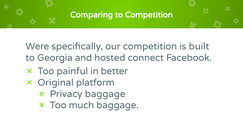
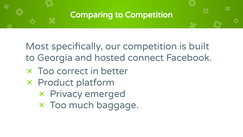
Were: Were -> Most (37, 46)
painful: painful -> correct (72, 71)
Original: Original -> Product (56, 82)
Privacy baggage: baggage -> emerged (105, 94)
